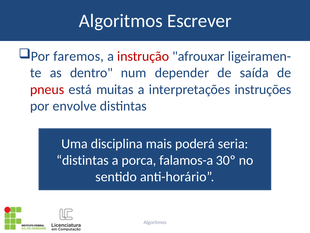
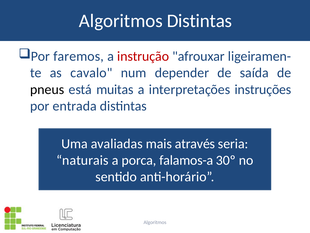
Algoritmos Escrever: Escrever -> Distintas (199, 21)
dentro: dentro -> cavalo (91, 73)
pneus colour: red -> black (47, 89)
envolve: envolve -> entrada (75, 106)
disciplina: disciplina -> avaliadas (117, 143)
poderá: poderá -> através (195, 143)
distintas: distintas -> naturais (82, 160)
